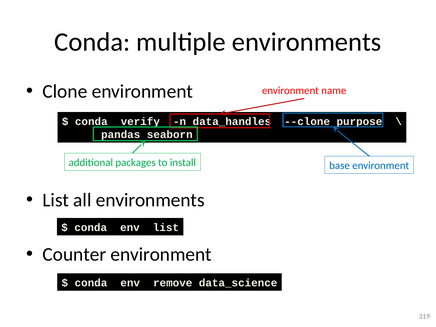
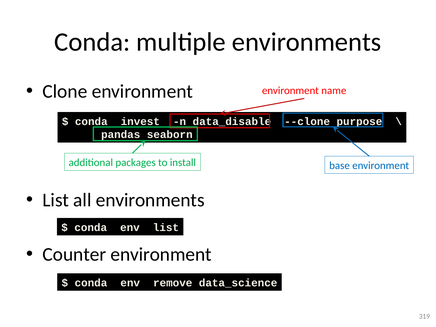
verify: verify -> invest (140, 122)
data_handles: data_handles -> data_disable (232, 122)
